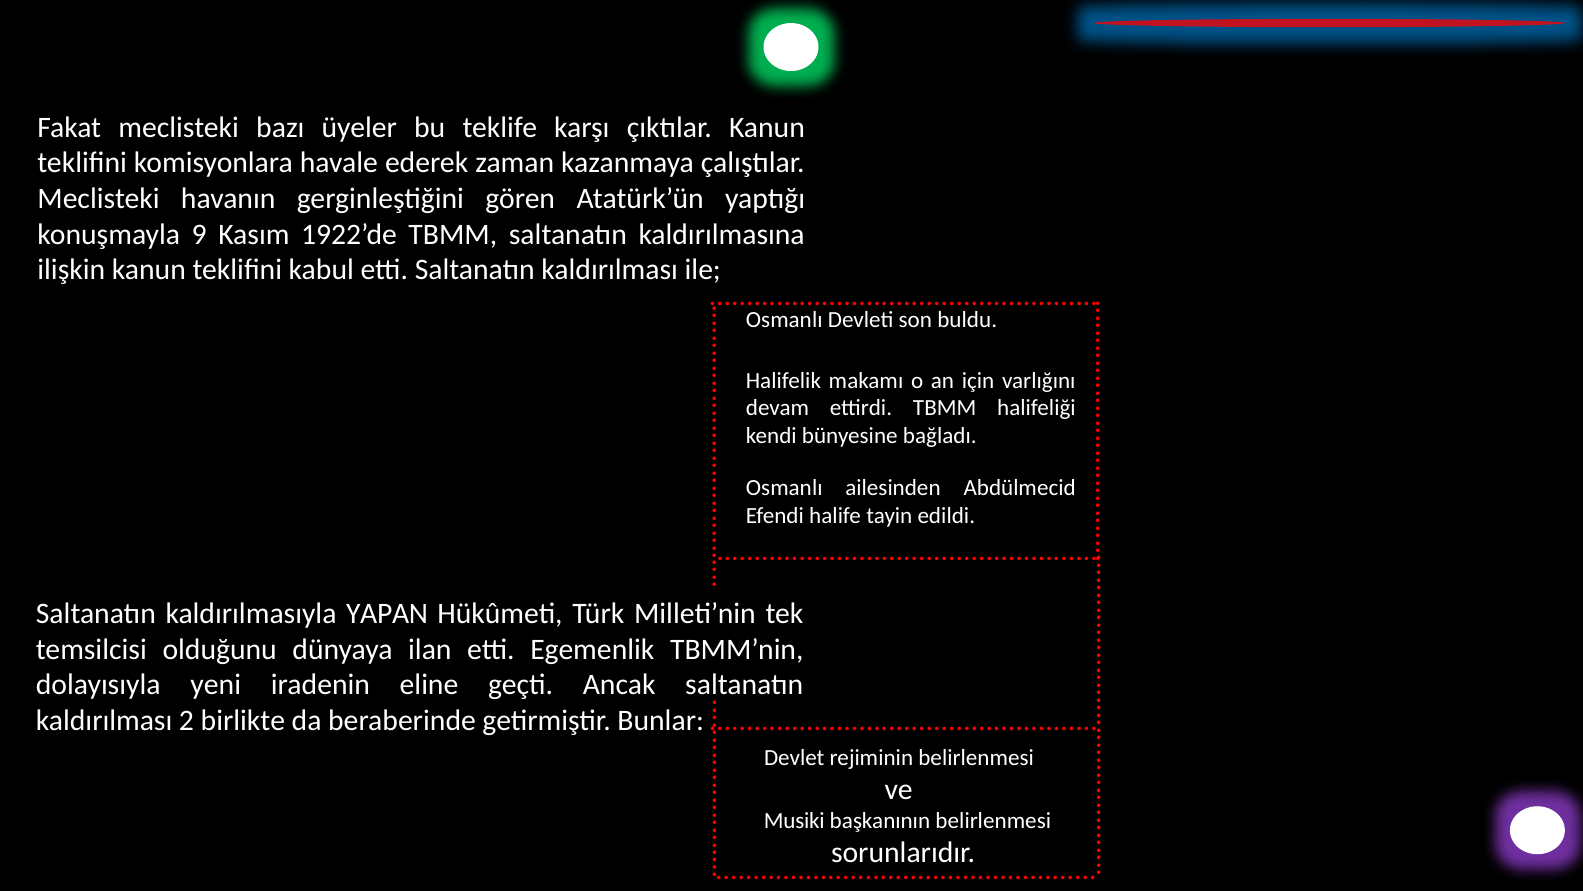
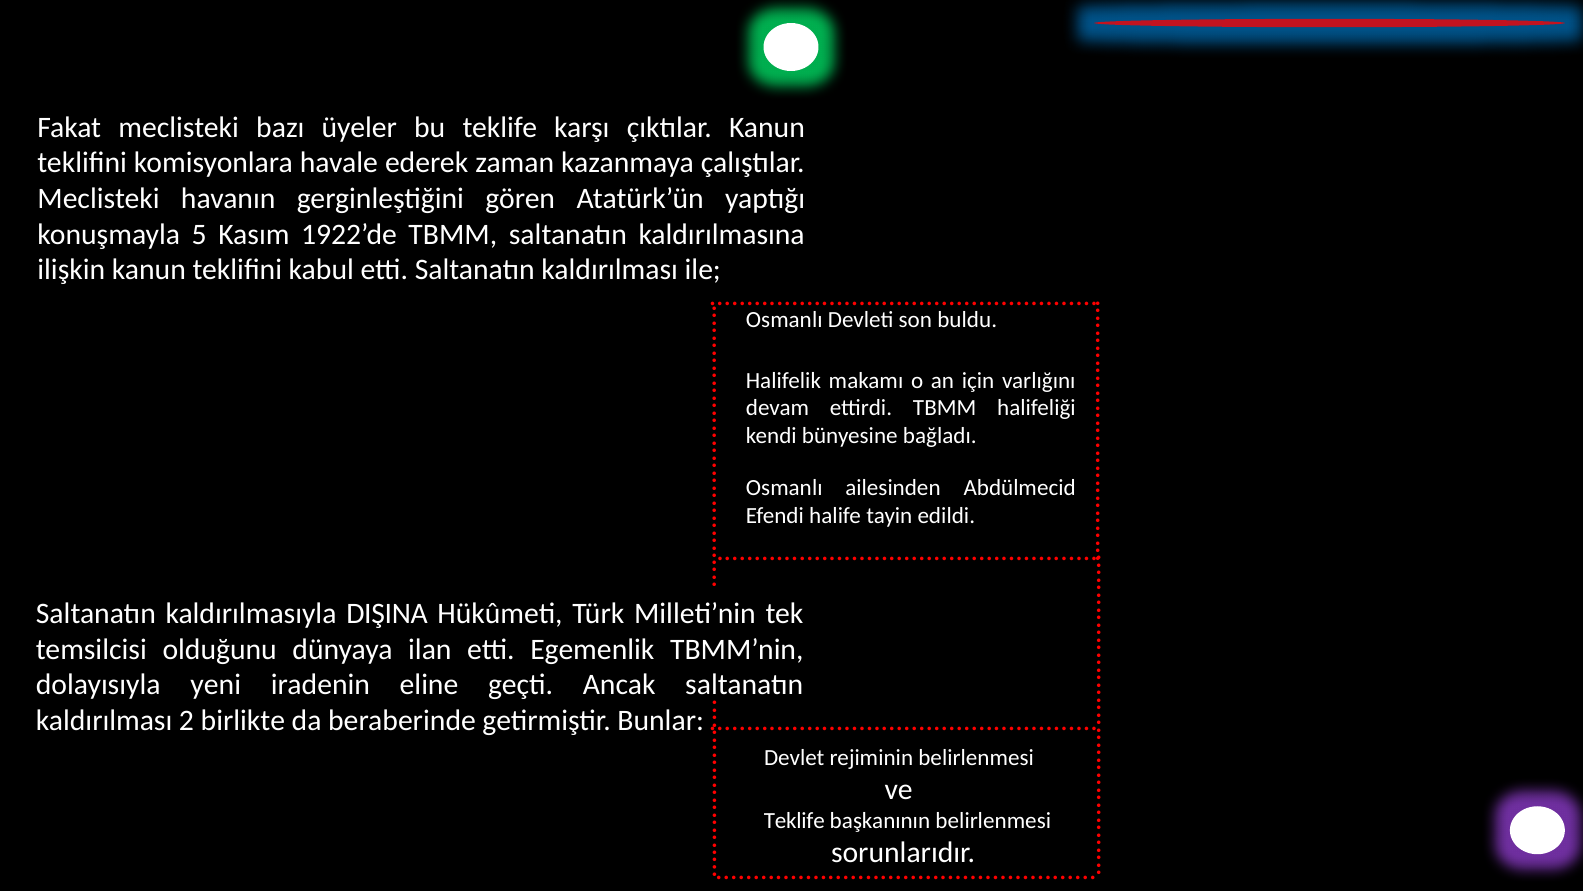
9: 9 -> 5 (199, 234)
YAPAN: YAPAN -> DIŞINA (387, 613)
Musiki: Musiki -> Teklife (794, 820)
